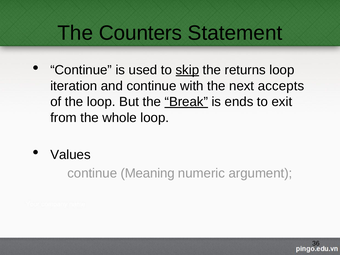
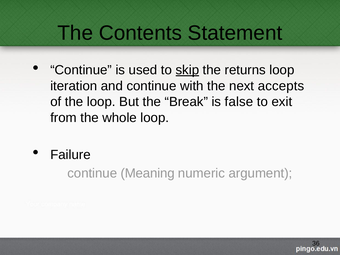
Counters: Counters -> Contents (140, 33)
Break underline: present -> none (186, 102)
ends: ends -> false (239, 102)
Values: Values -> Failure (70, 155)
